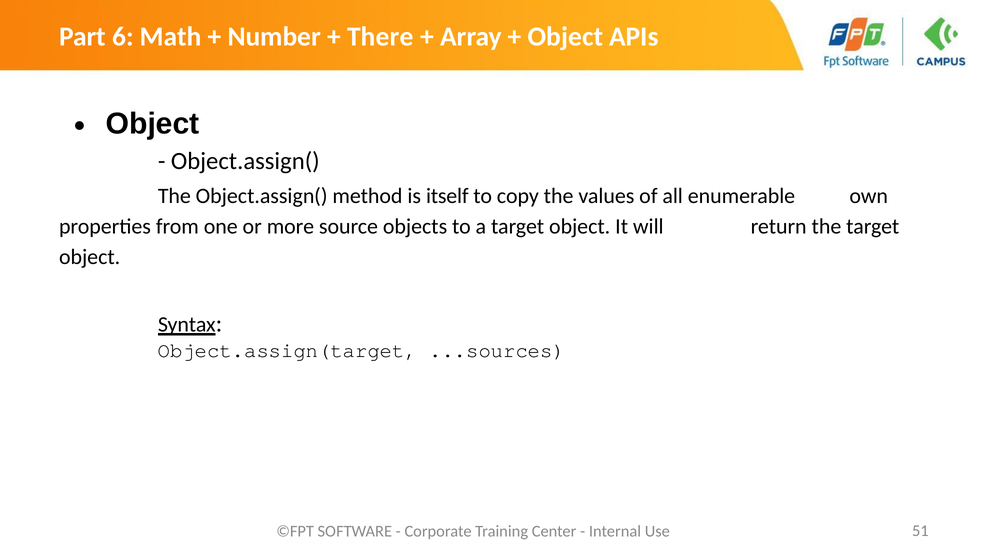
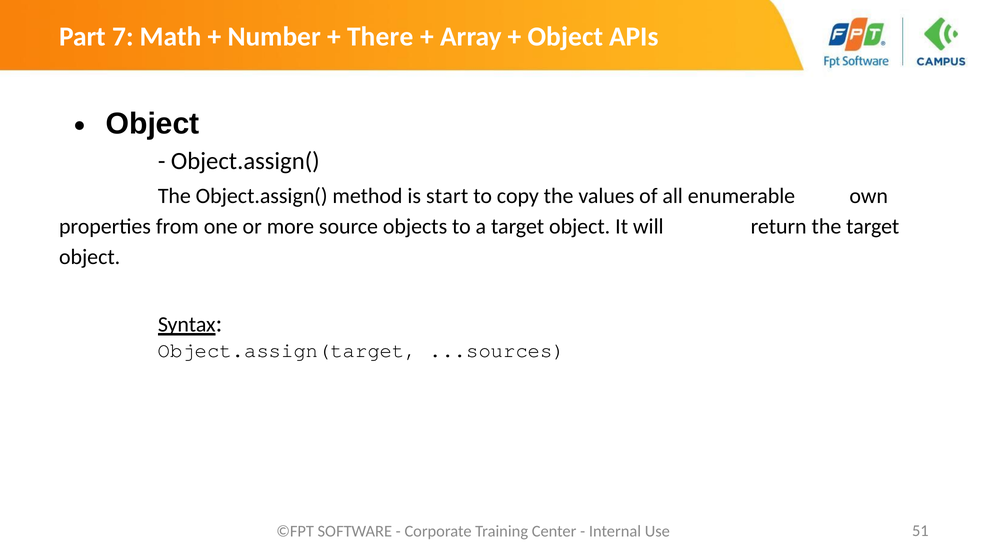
6: 6 -> 7 (123, 37)
itself: itself -> start (447, 196)
